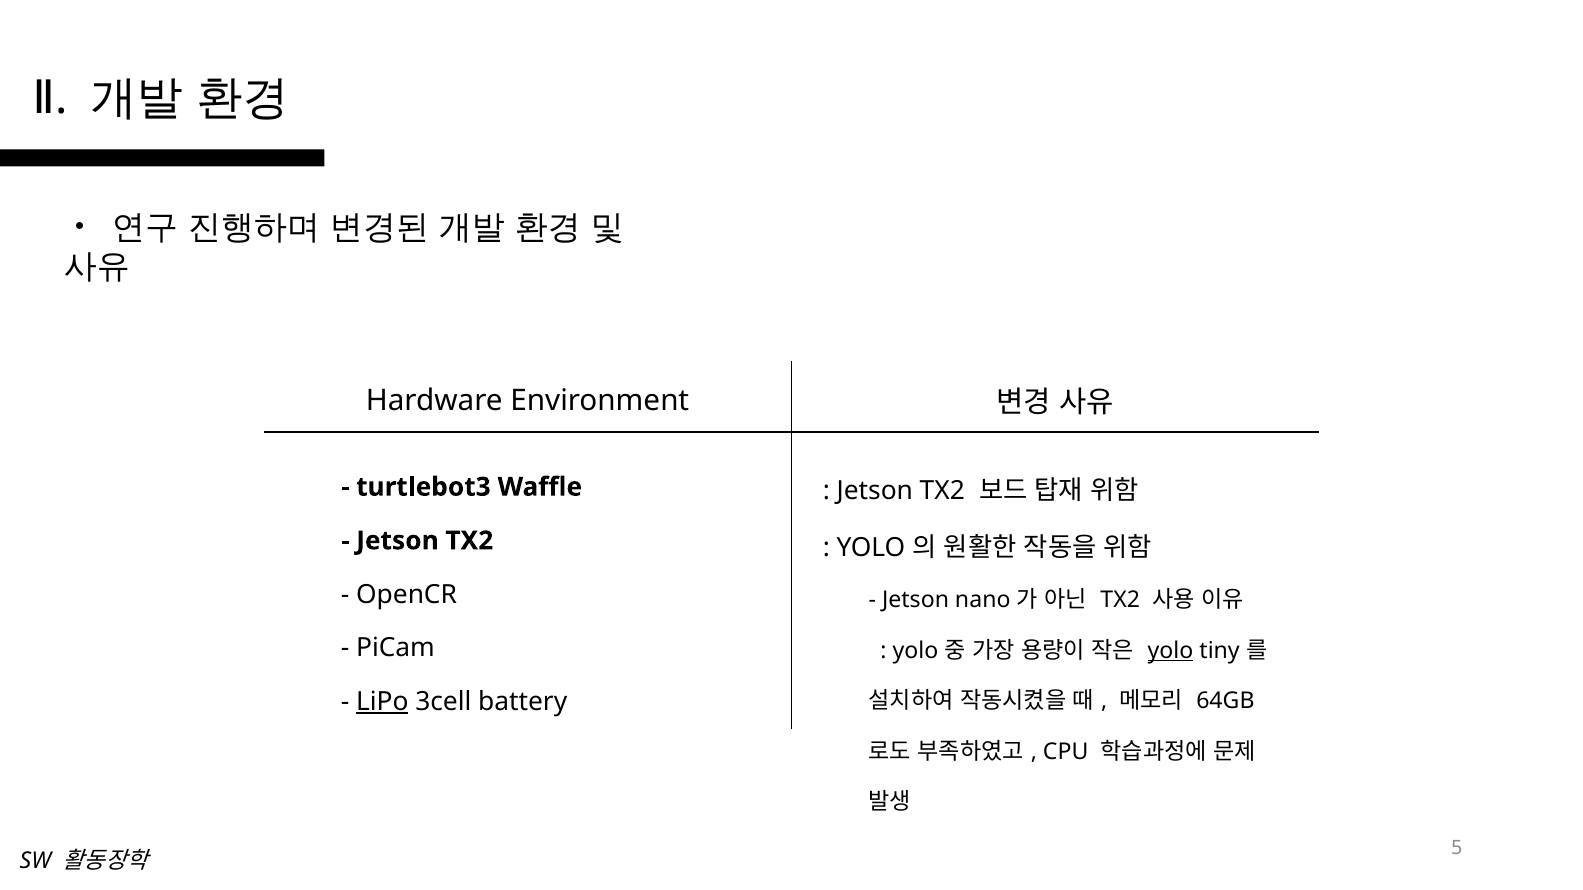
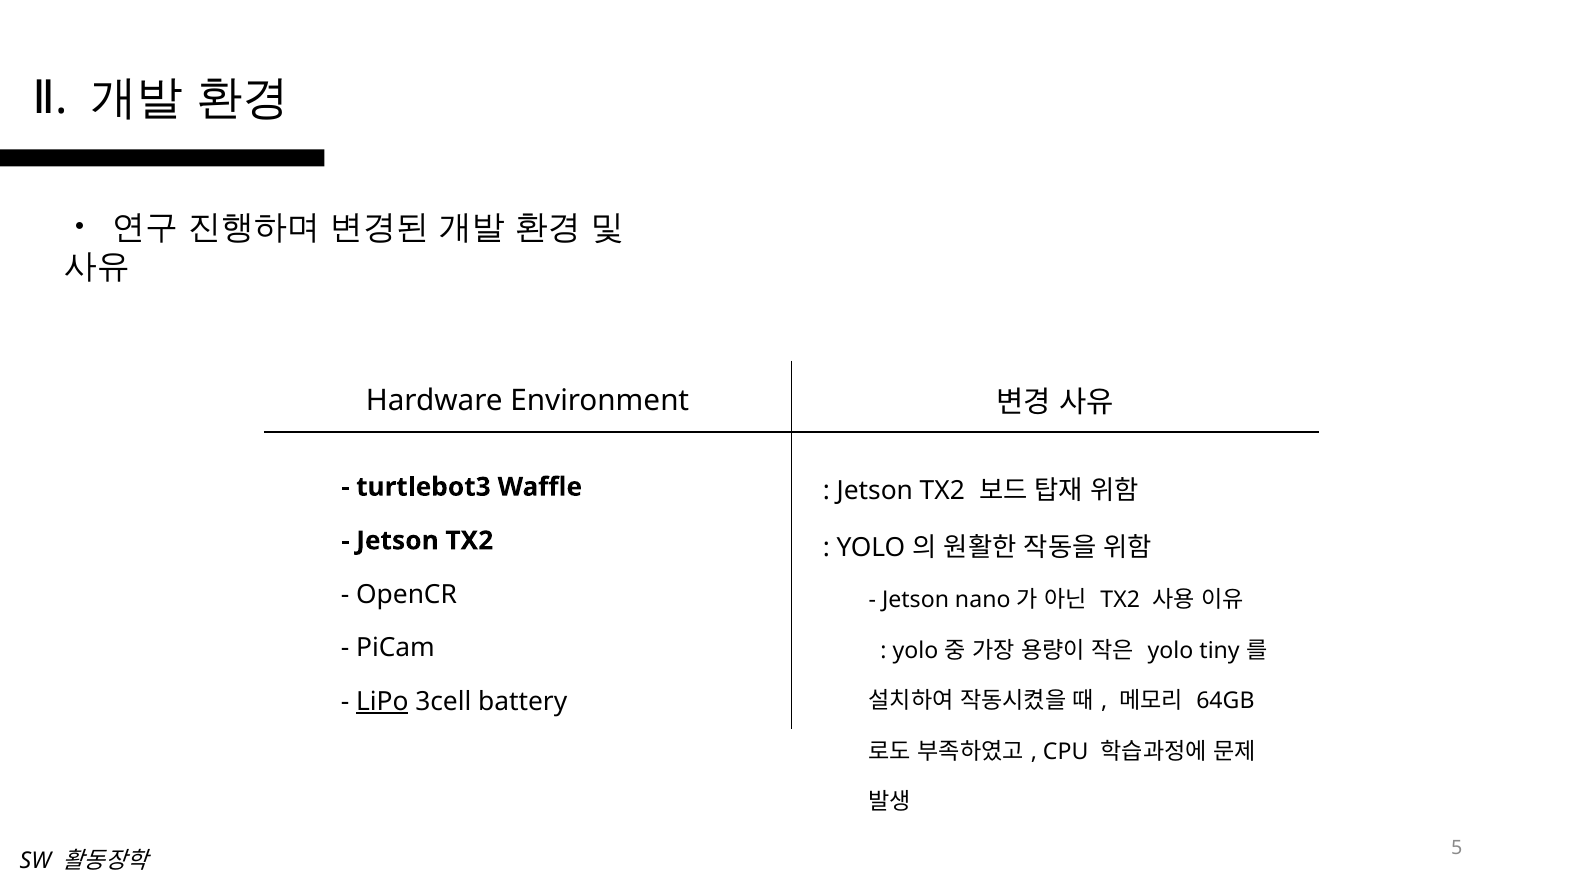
yolo underline: present -> none (1170, 651)
